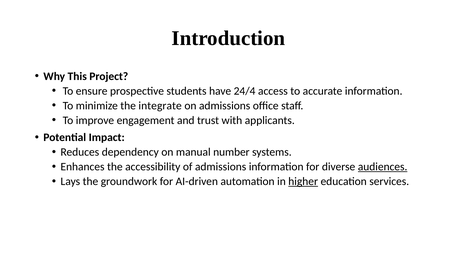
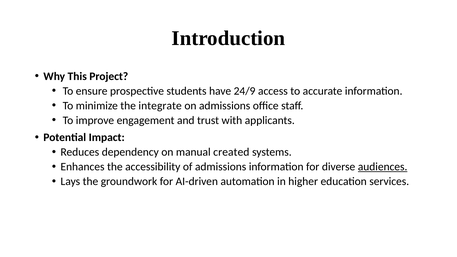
24/4: 24/4 -> 24/9 (245, 91)
number: number -> created (231, 152)
higher underline: present -> none (303, 182)
